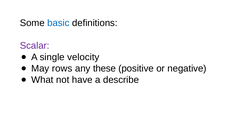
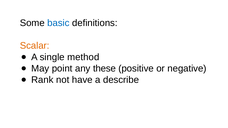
Scalar colour: purple -> orange (35, 46)
velocity: velocity -> method (83, 57)
rows: rows -> point (62, 69)
What: What -> Rank (42, 80)
